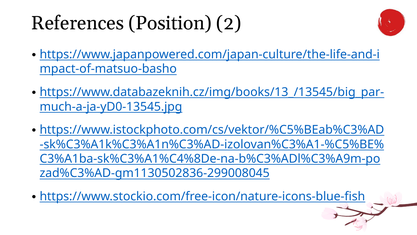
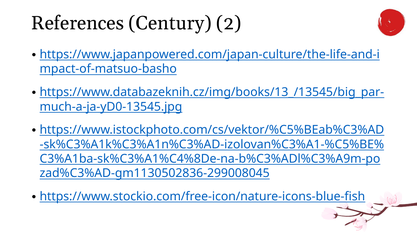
Position: Position -> Century (170, 23)
